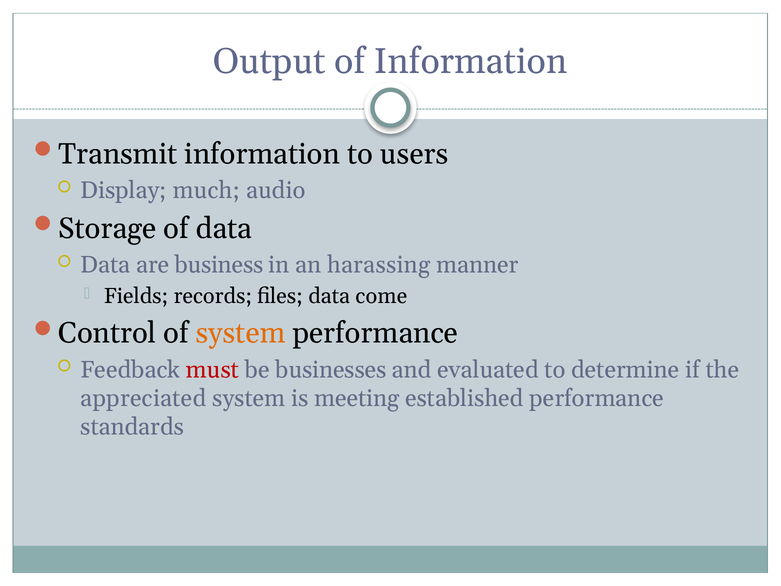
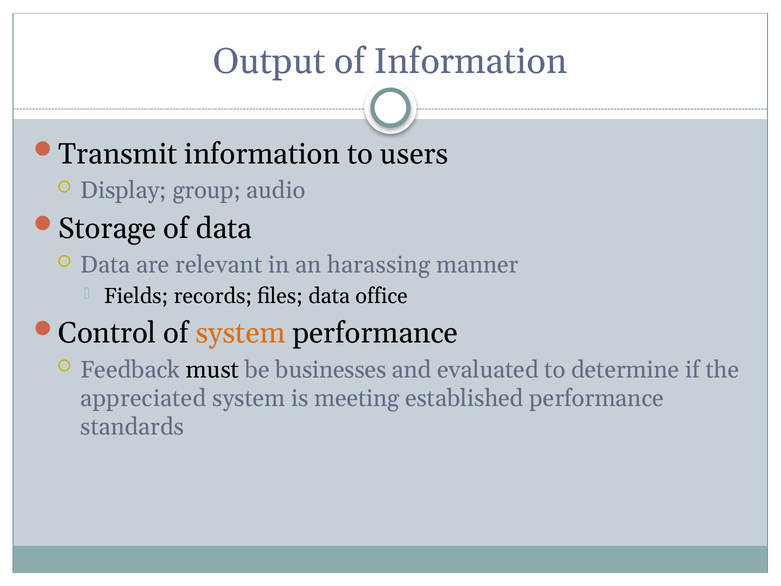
much: much -> group (207, 190)
business: business -> relevant (219, 265)
come: come -> office (382, 296)
must colour: red -> black (212, 369)
